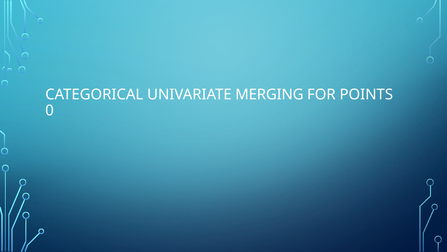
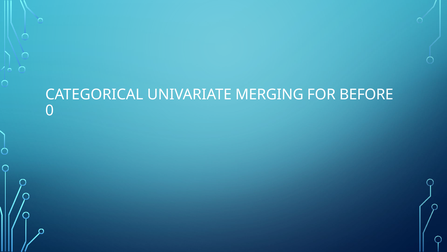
POINTS: POINTS -> BEFORE (366, 94)
